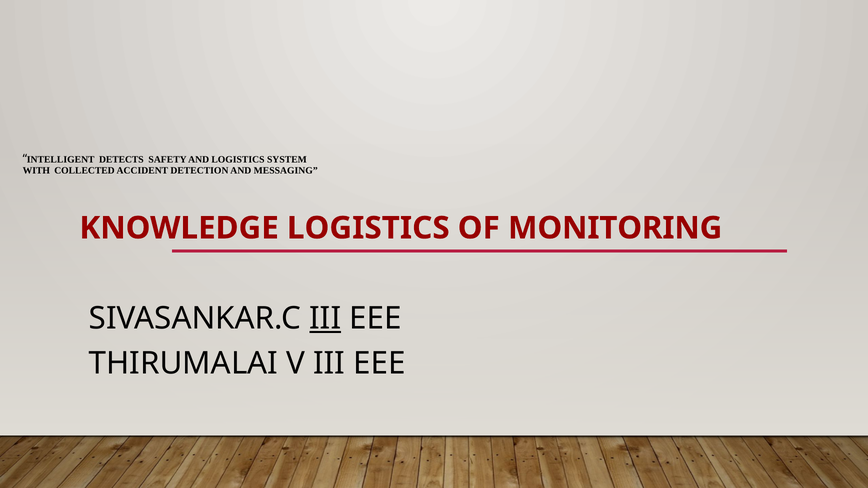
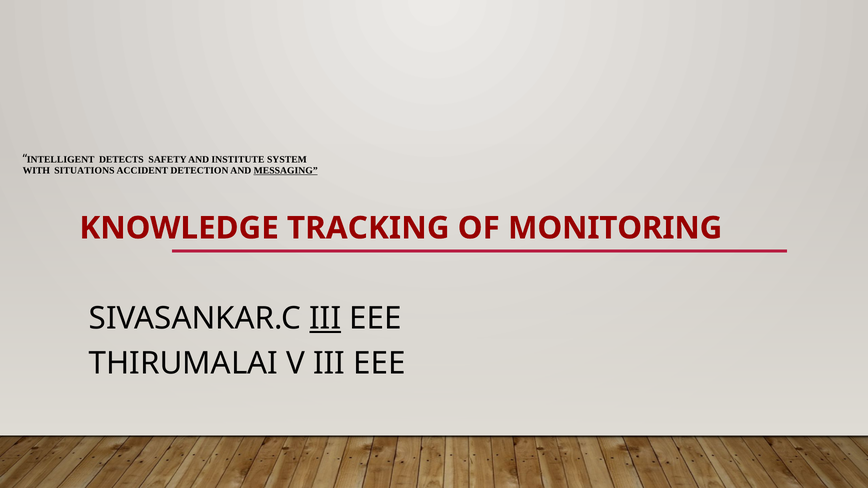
AND LOGISTICS: LOGISTICS -> INSTITUTE (238, 160)
COLLECTED: COLLECTED -> SITUATIONS (84, 171)
MESSAGING underline: none -> present (286, 171)
KNOWLEDGE LOGISTICS: LOGISTICS -> TRACKING (368, 228)
